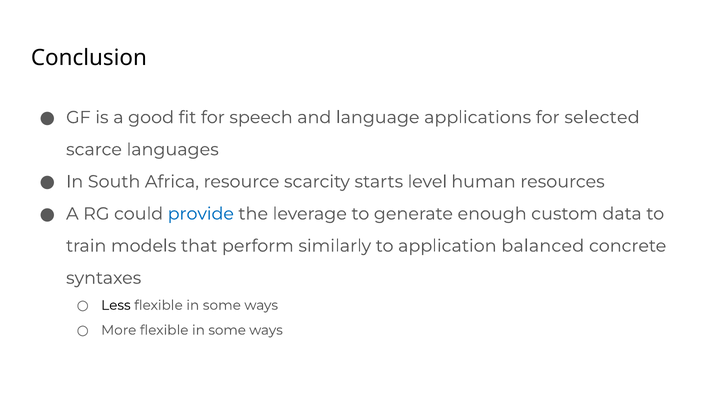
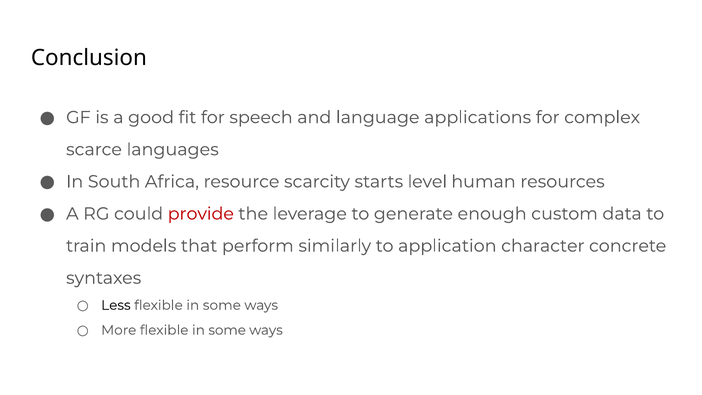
selected: selected -> complex (602, 117)
provide colour: blue -> red (201, 214)
balanced: balanced -> character (543, 246)
